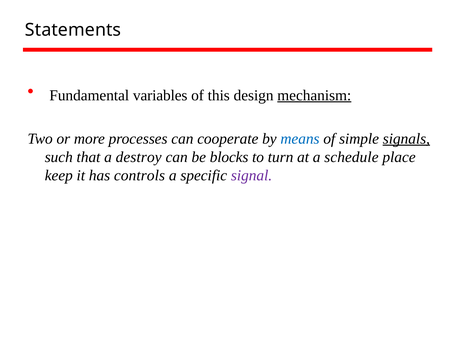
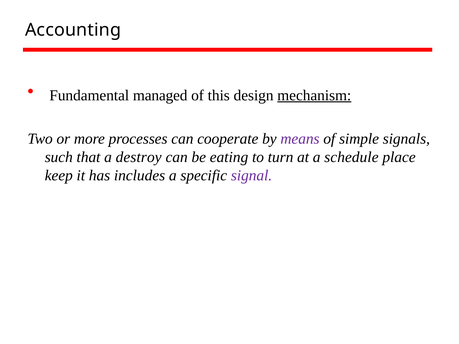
Statements: Statements -> Accounting (73, 30)
variables: variables -> managed (160, 95)
means colour: blue -> purple (300, 139)
signals underline: present -> none (406, 139)
blocks: blocks -> eating (229, 157)
controls: controls -> includes (140, 175)
